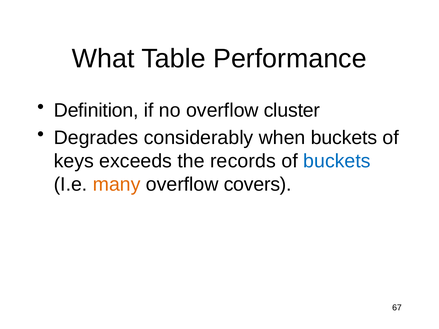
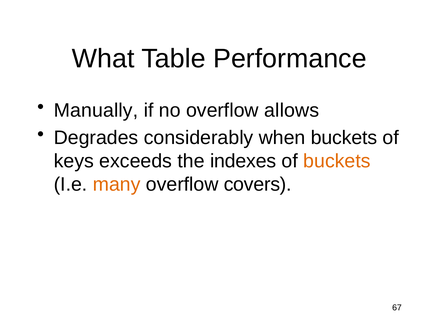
Definition: Definition -> Manually (96, 110)
cluster: cluster -> allows (292, 110)
records: records -> indexes (243, 161)
buckets colour: blue -> orange (337, 161)
